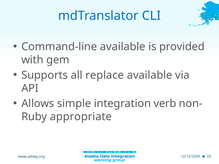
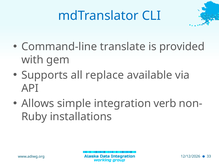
Command-line available: available -> translate (123, 47)
appropriate: appropriate -> installations (81, 117)
